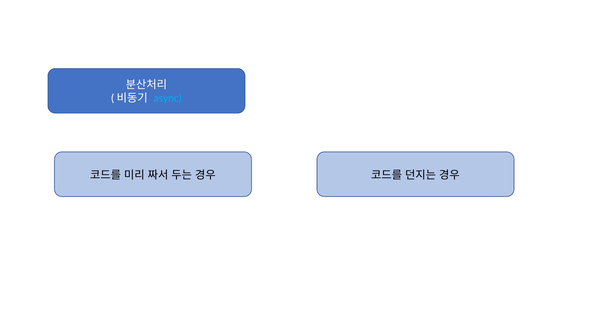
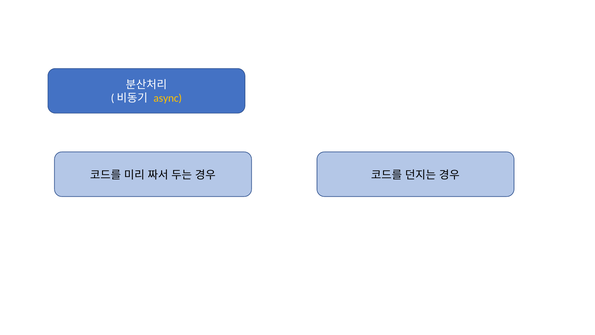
async colour: light blue -> yellow (168, 98)
